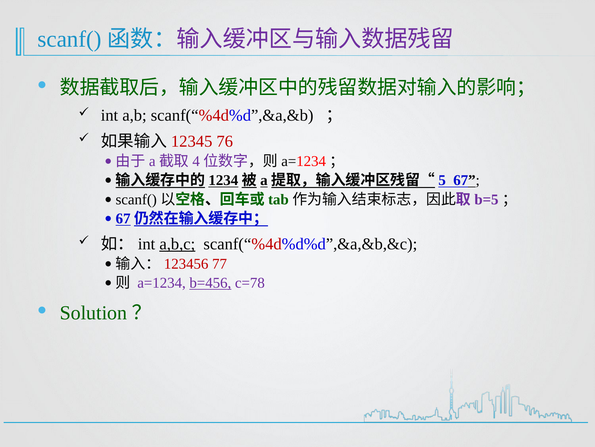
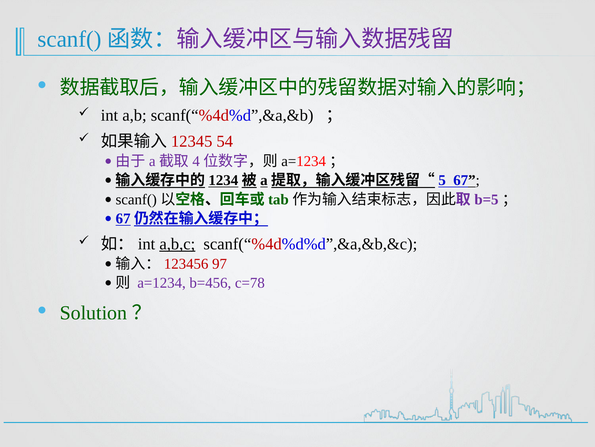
76: 76 -> 54 (225, 141)
77: 77 -> 97 (220, 263)
b=456 underline: present -> none (210, 282)
